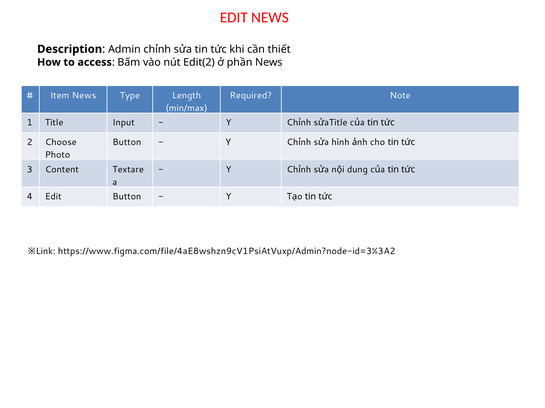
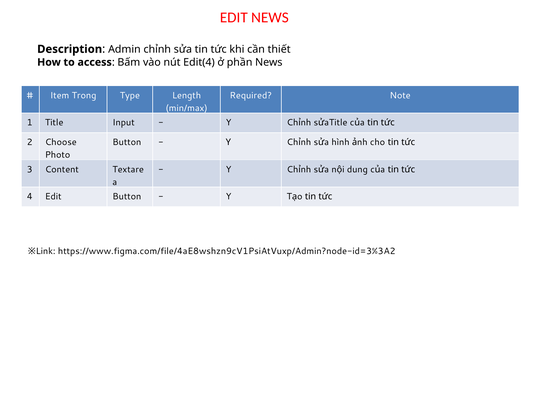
Edit(2: Edit(2 -> Edit(4 (199, 62)
Item News: News -> Trong (84, 96)
